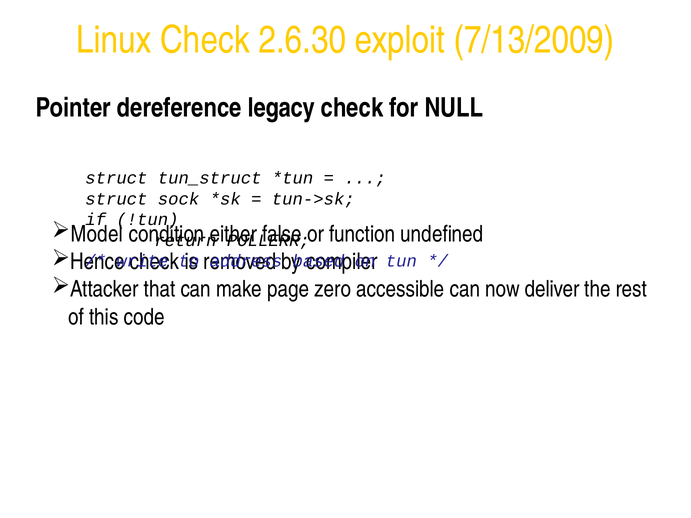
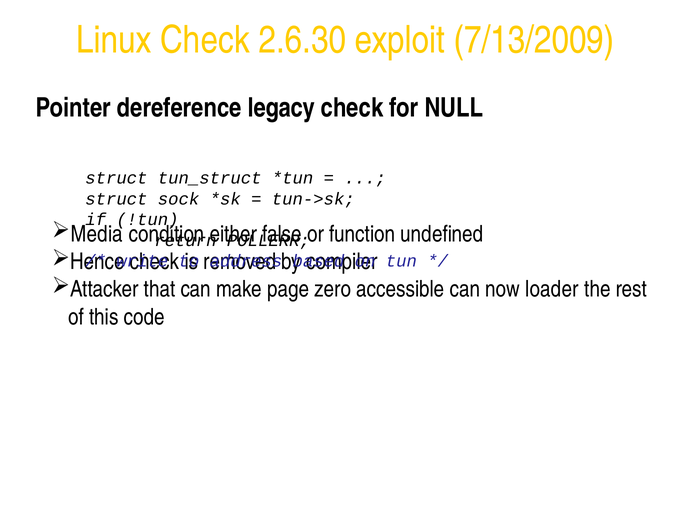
Model: Model -> Media (97, 234)
deliver: deliver -> loader (552, 290)
